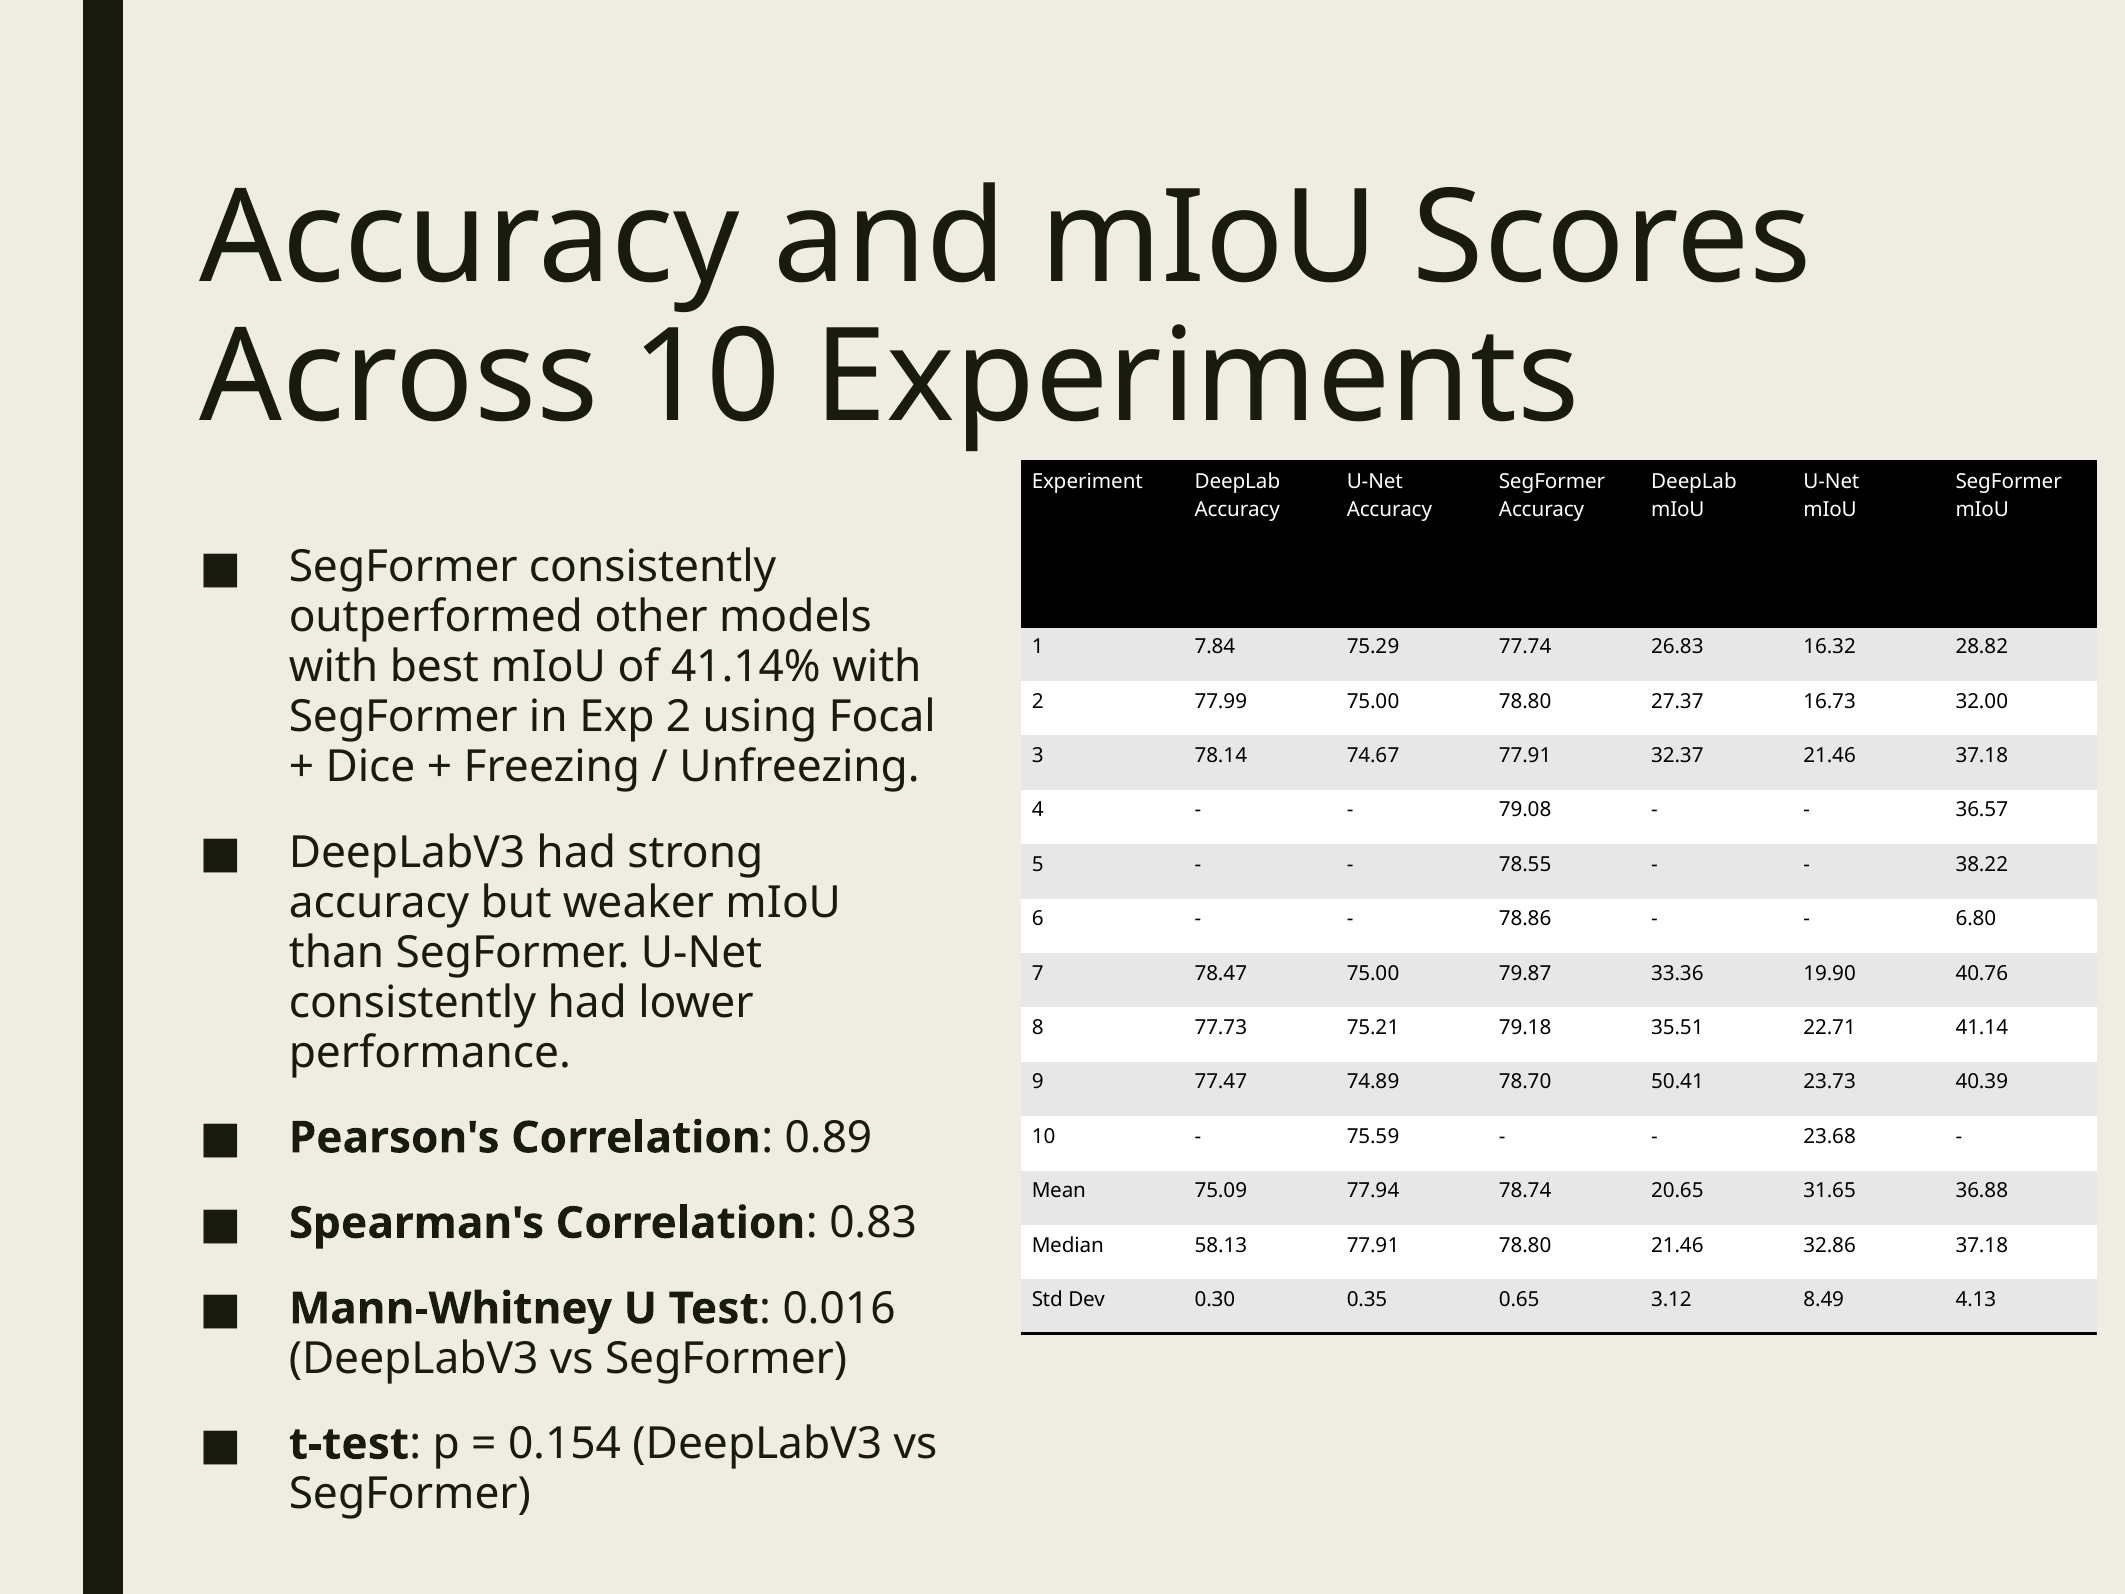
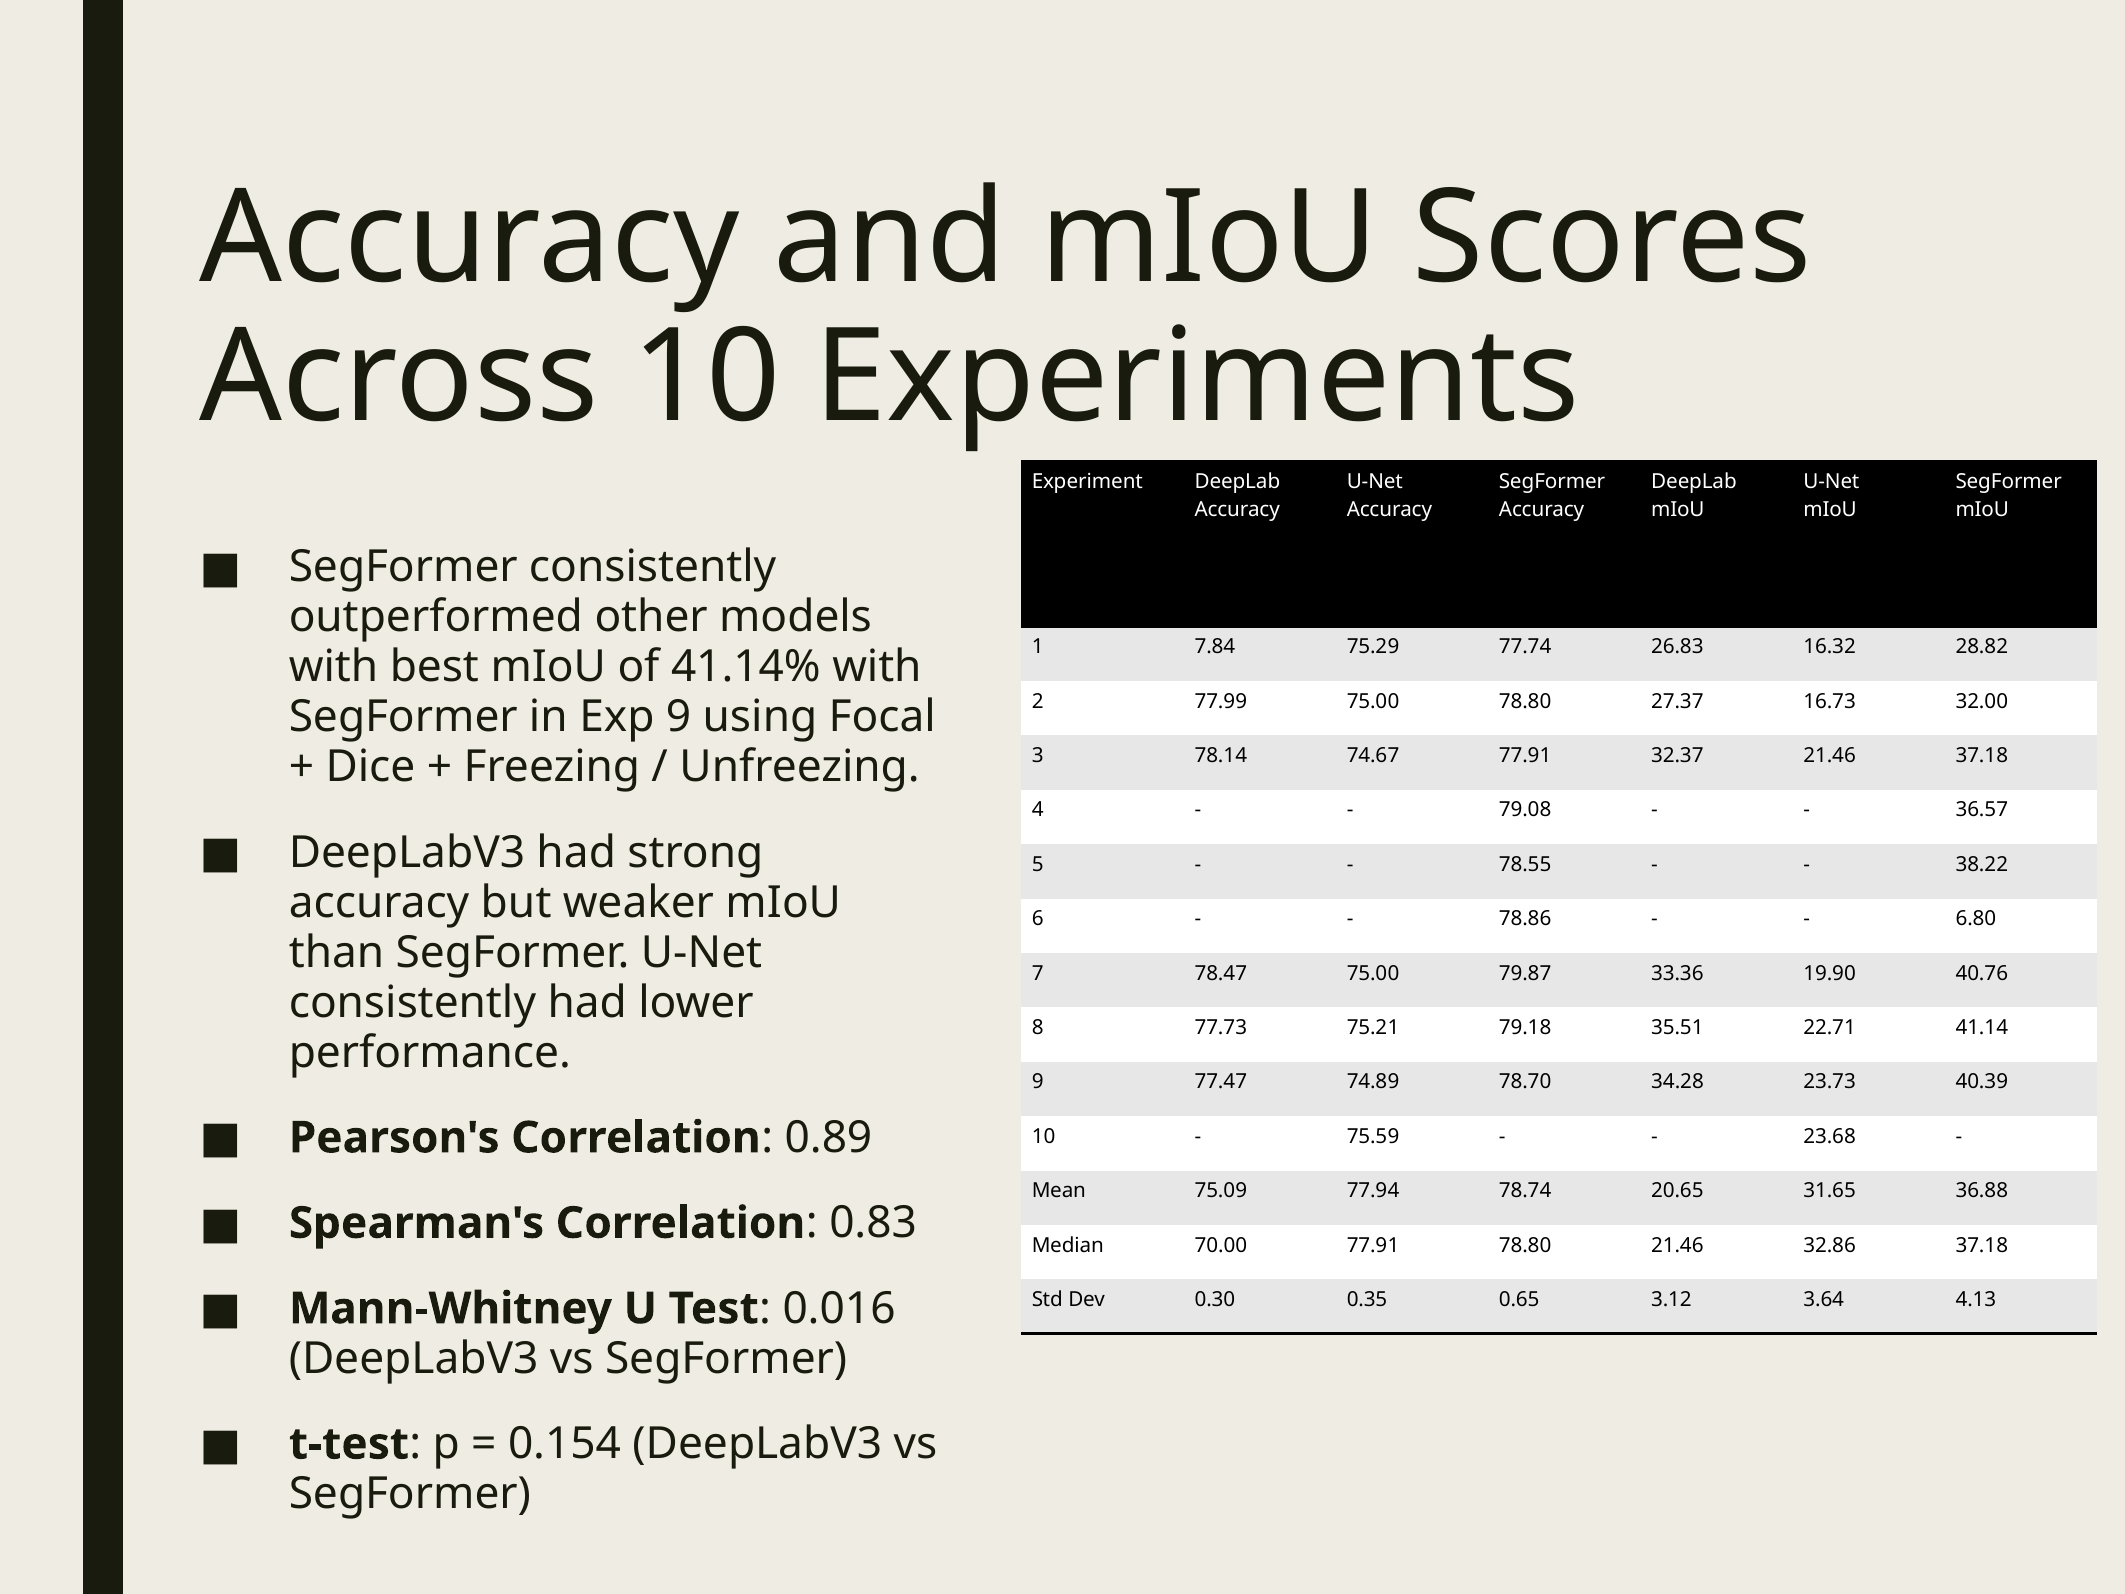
Exp 2: 2 -> 9 (679, 717)
50.41: 50.41 -> 34.28 (1678, 1082)
58.13: 58.13 -> 70.00 (1221, 1245)
8.49: 8.49 -> 3.64 (1824, 1299)
